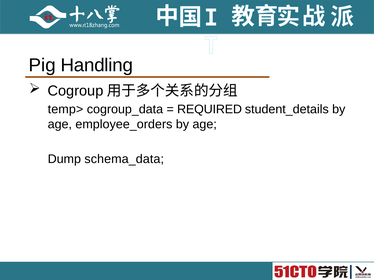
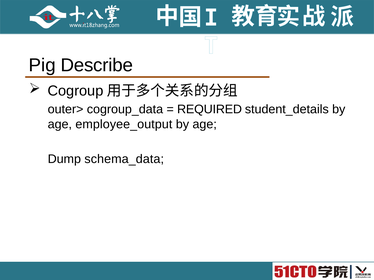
Handling: Handling -> Describe (97, 65)
temp>: temp> -> outer> (66, 110)
employee_orders: employee_orders -> employee_output (124, 125)
